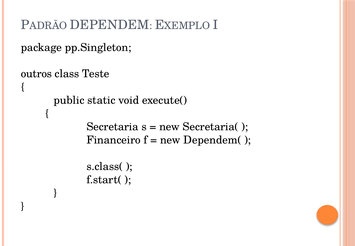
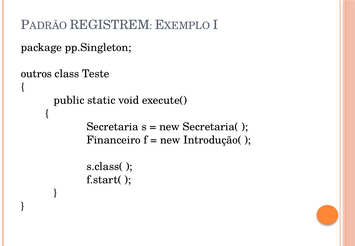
DEPENDEM: DEPENDEM -> REGISTREM (110, 25)
Dependem(: Dependem( -> Introdução( (212, 140)
